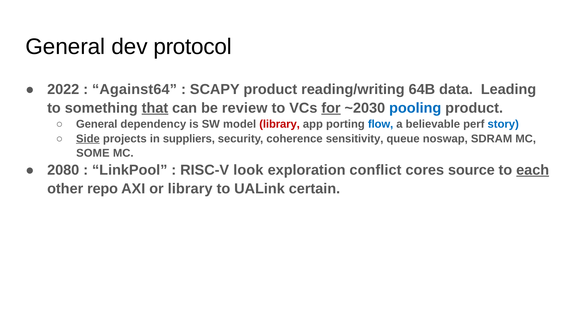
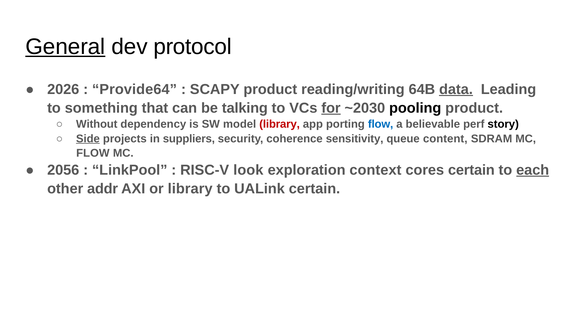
General underline: none -> present (65, 47)
2022: 2022 -> 2026 (63, 89)
Against64: Against64 -> Provide64 (134, 89)
data underline: none -> present (456, 89)
that underline: present -> none (155, 108)
review: review -> talking (245, 108)
pooling colour: blue -> black (415, 108)
General: General -> Without (97, 124)
story colour: blue -> black (503, 124)
noswap: noswap -> content (445, 139)
SOME: SOME -> FLOW (93, 153)
2080: 2080 -> 2056 (63, 170)
conflict: conflict -> context (375, 170)
cores source: source -> certain (471, 170)
repo: repo -> addr (103, 189)
